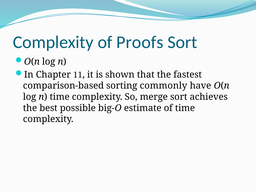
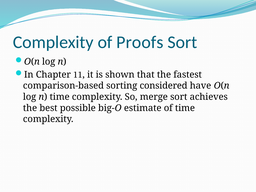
commonly: commonly -> considered (164, 86)
